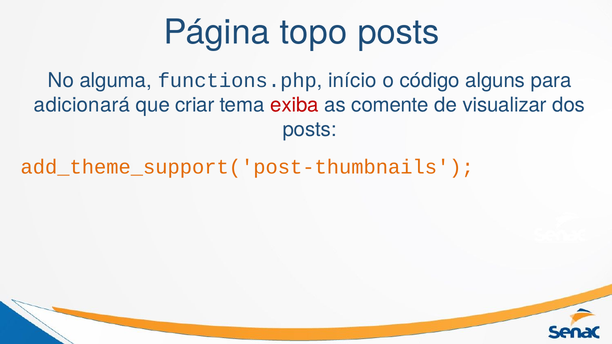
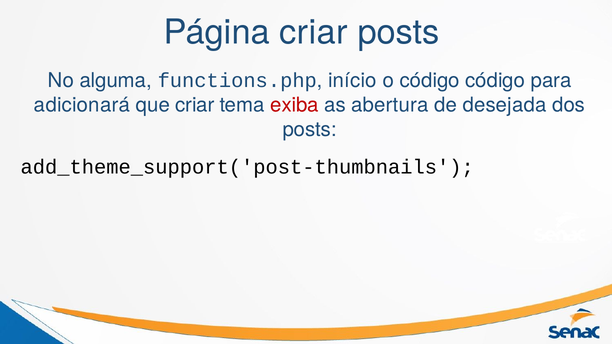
Página topo: topo -> criar (314, 33)
código alguns: alguns -> código (495, 81)
comente: comente -> abertura (390, 105)
visualizar: visualizar -> desejada (505, 105)
add_theme_support('post-thumbnails colour: orange -> black (247, 167)
